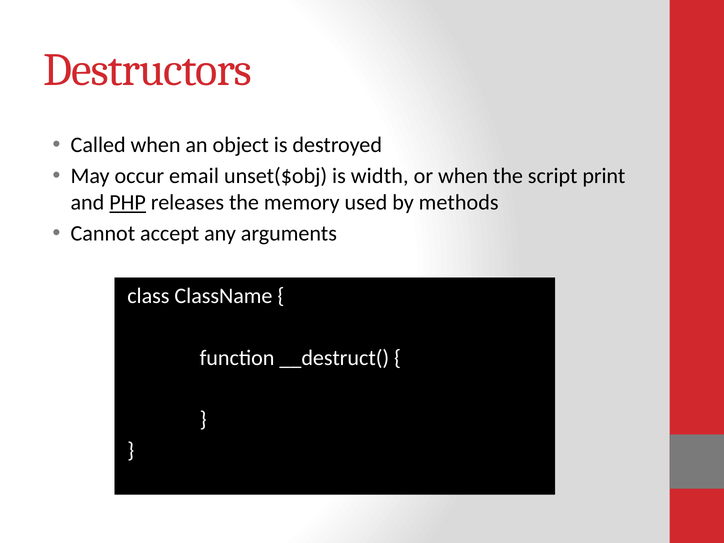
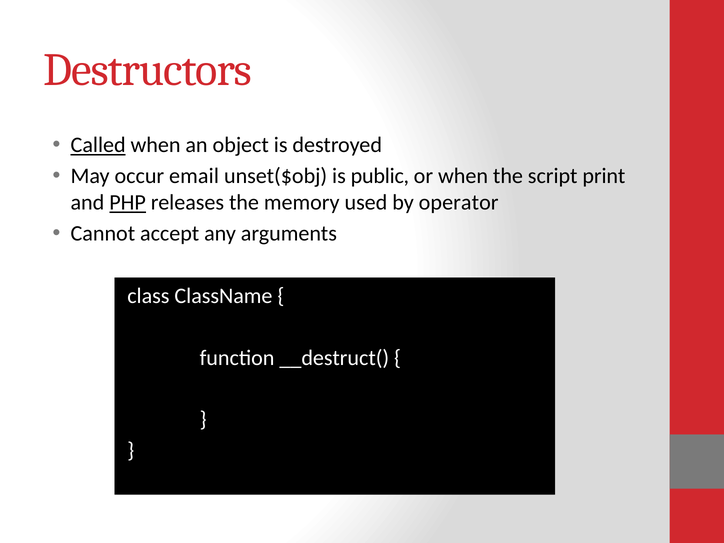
Called underline: none -> present (98, 145)
width: width -> public (380, 176)
methods: methods -> operator (459, 203)
